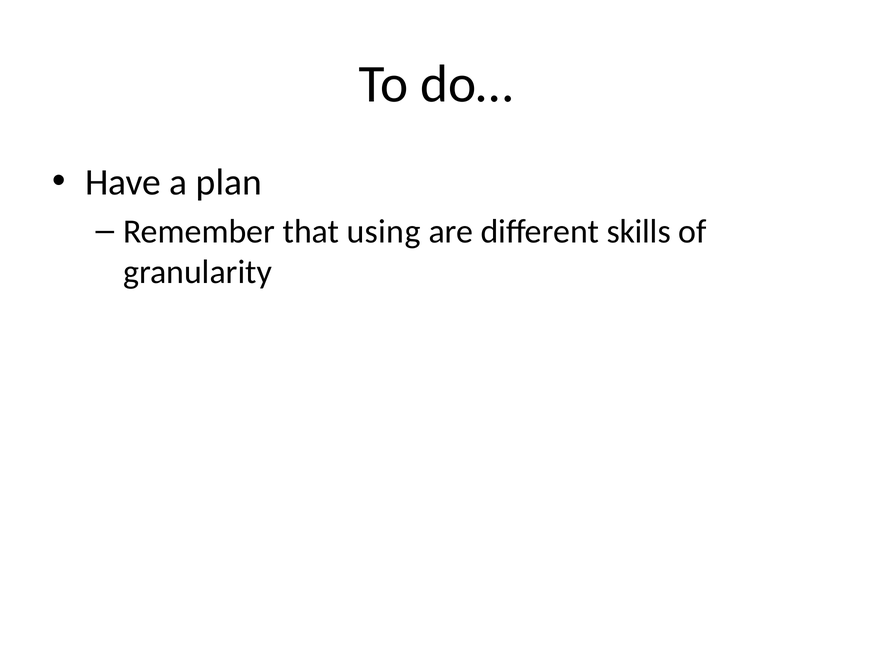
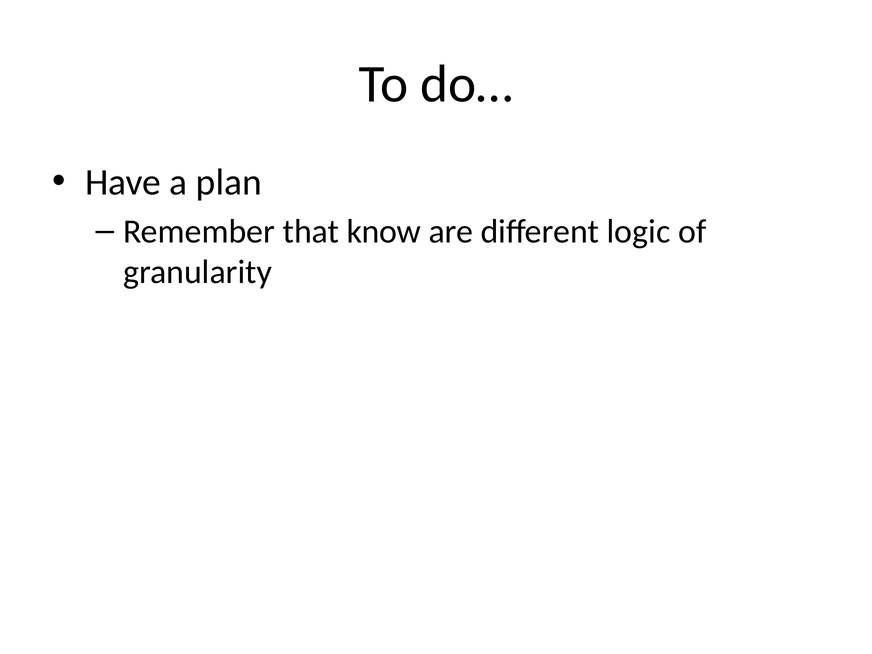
that using: using -> know (384, 232)
skills: skills -> logic (639, 232)
